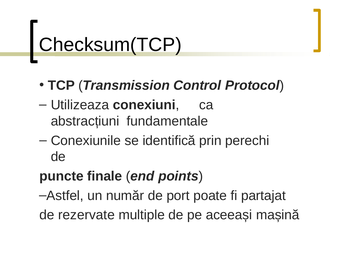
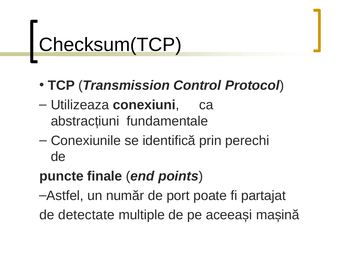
rezervate: rezervate -> detectate (86, 215)
